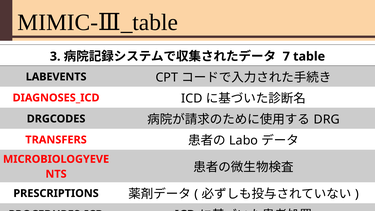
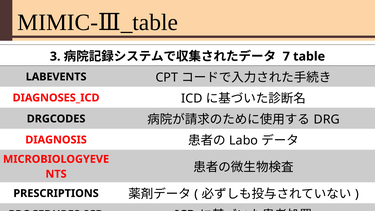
TRANSFERS: TRANSFERS -> DIAGNOSIS (56, 140)
